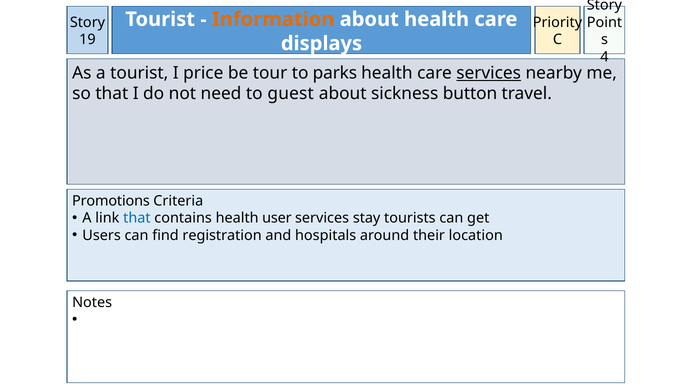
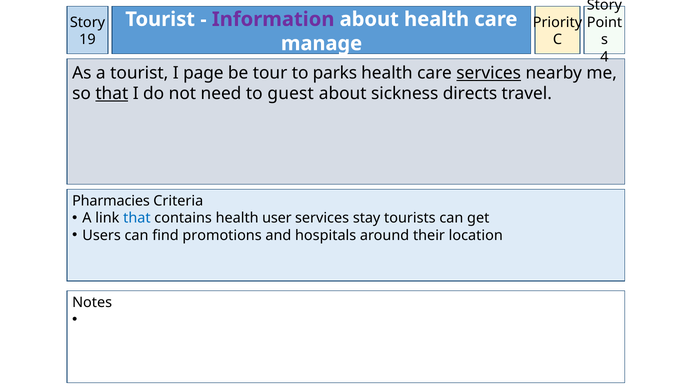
Information colour: orange -> purple (273, 19)
displays: displays -> manage (321, 44)
price: price -> page (203, 73)
that underline: none -> present (112, 94)
button: button -> directs (470, 94)
Promotions: Promotions -> Pharmacies (111, 201)
registration: registration -> promotions (222, 236)
